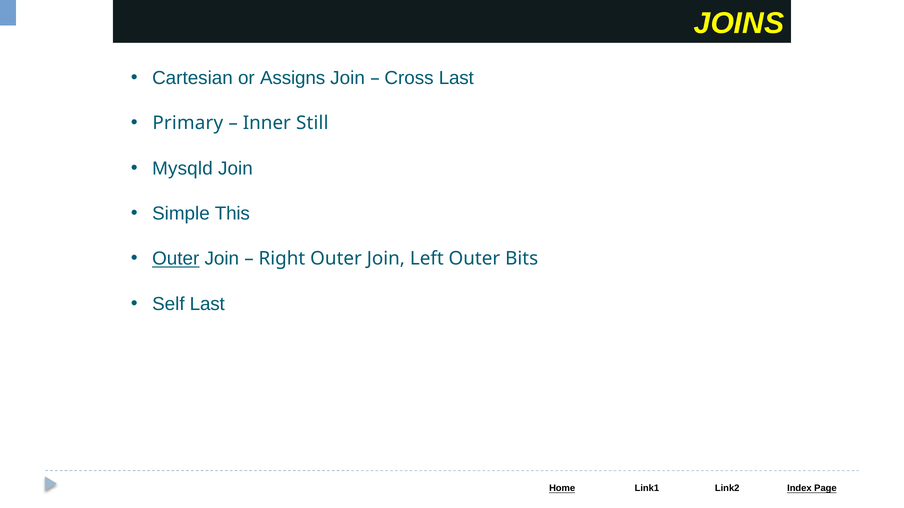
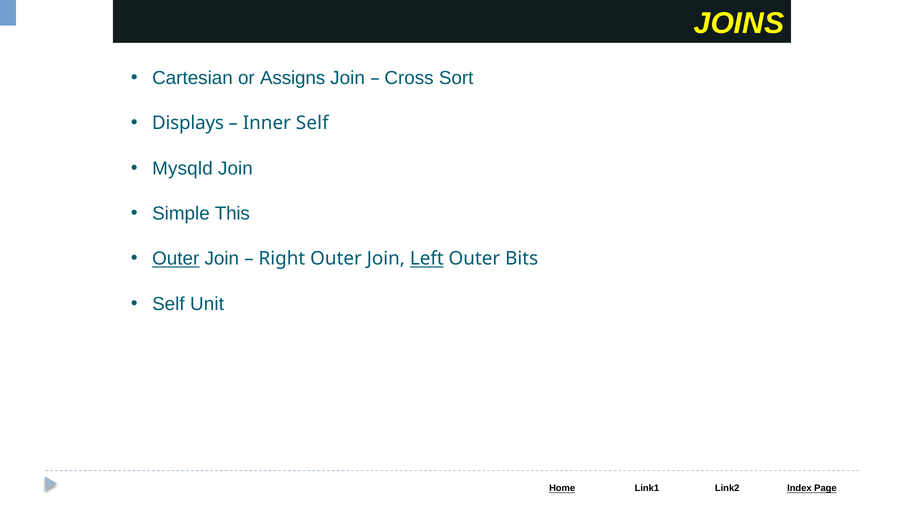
Cross Last: Last -> Sort (456, 78)
Primary: Primary -> Displays (188, 123)
Inner Still: Still -> Self (312, 123)
Left underline: none -> present (427, 259)
Self Last: Last -> Unit (207, 304)
